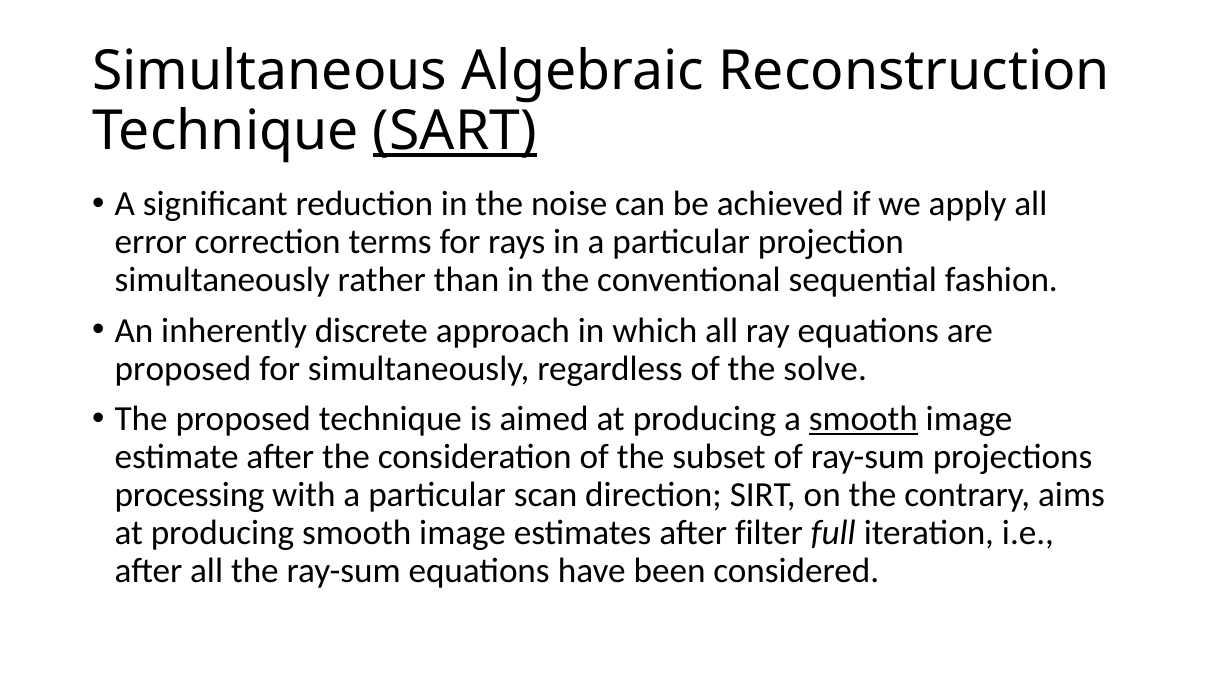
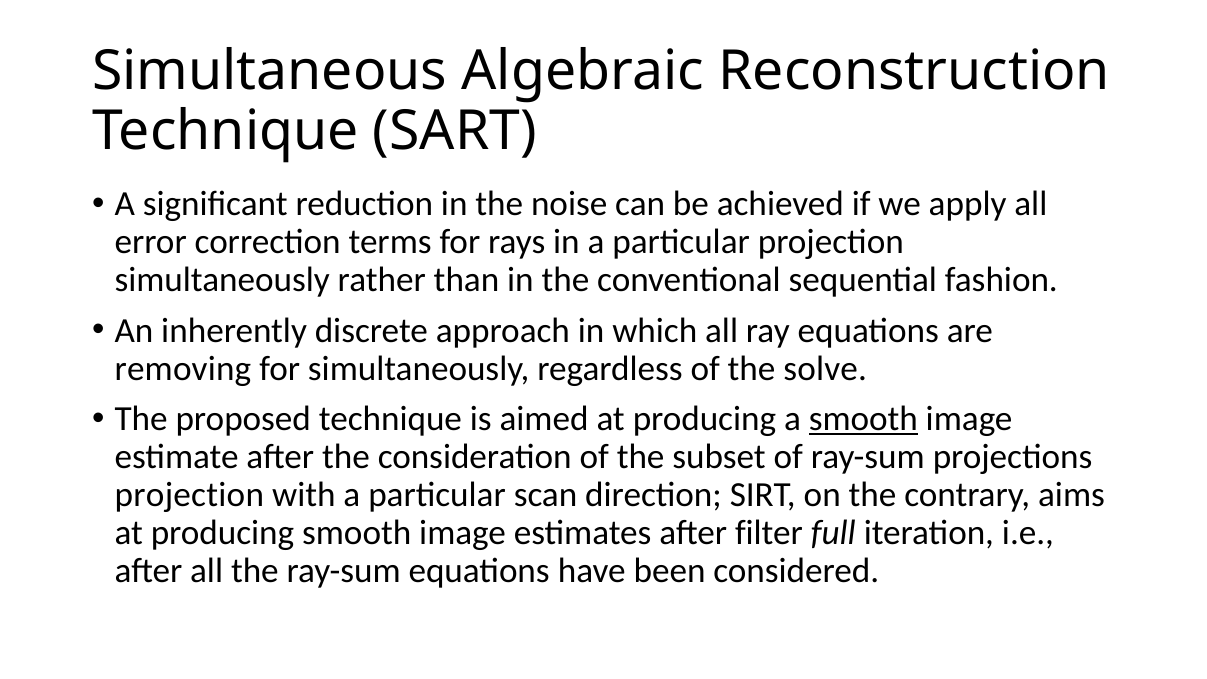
SART underline: present -> none (455, 131)
proposed: proposed -> removing (183, 368)
processing: processing -> projection (189, 495)
